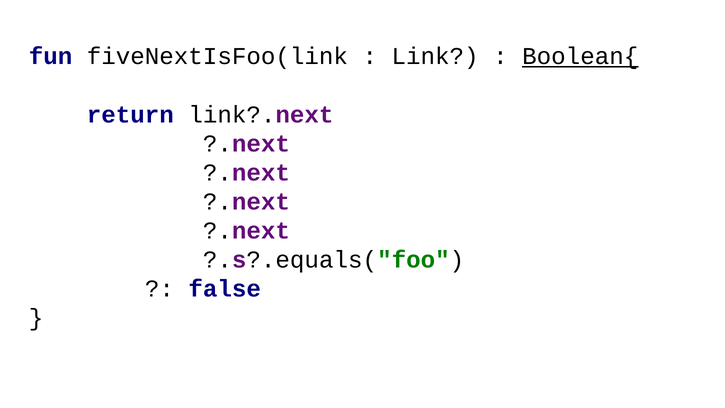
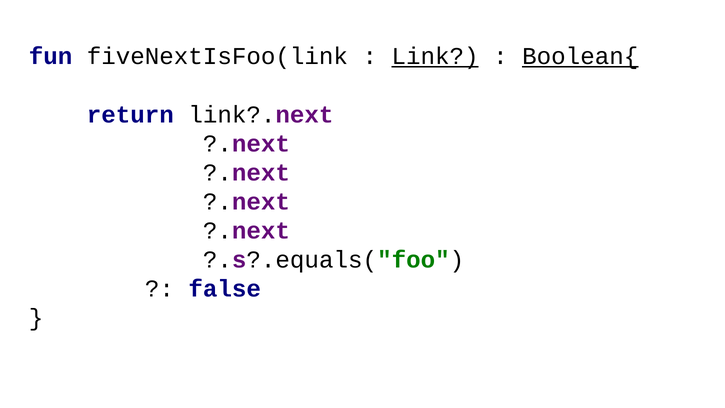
Link underline: none -> present (435, 56)
